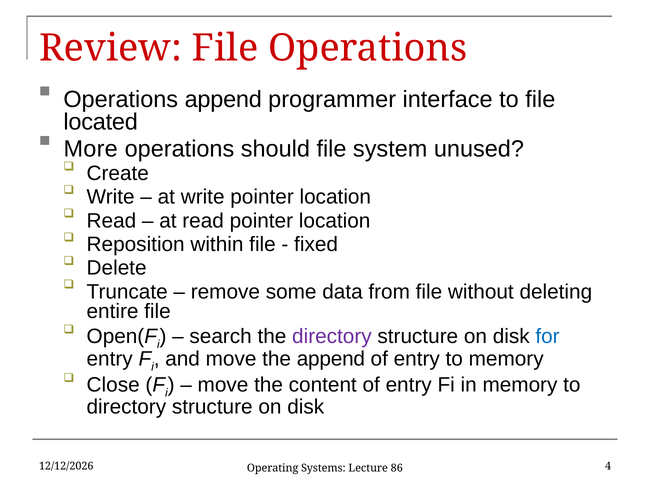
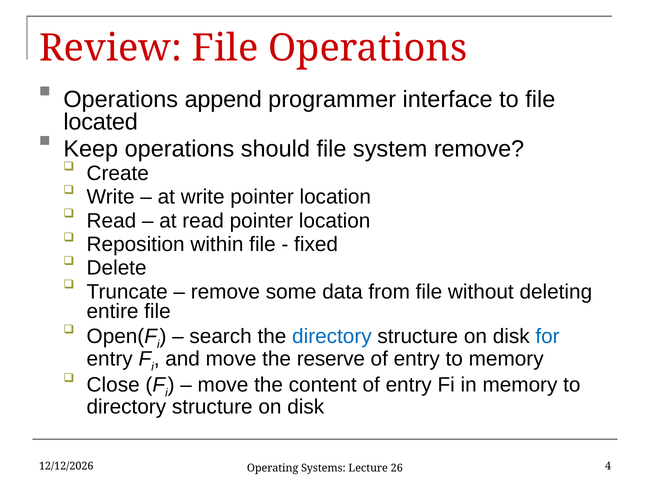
More: More -> Keep (91, 149)
system unused: unused -> remove (479, 149)
directory colour: purple -> blue (332, 336)
the append: append -> reserve (331, 358)
86: 86 -> 26 (397, 468)
